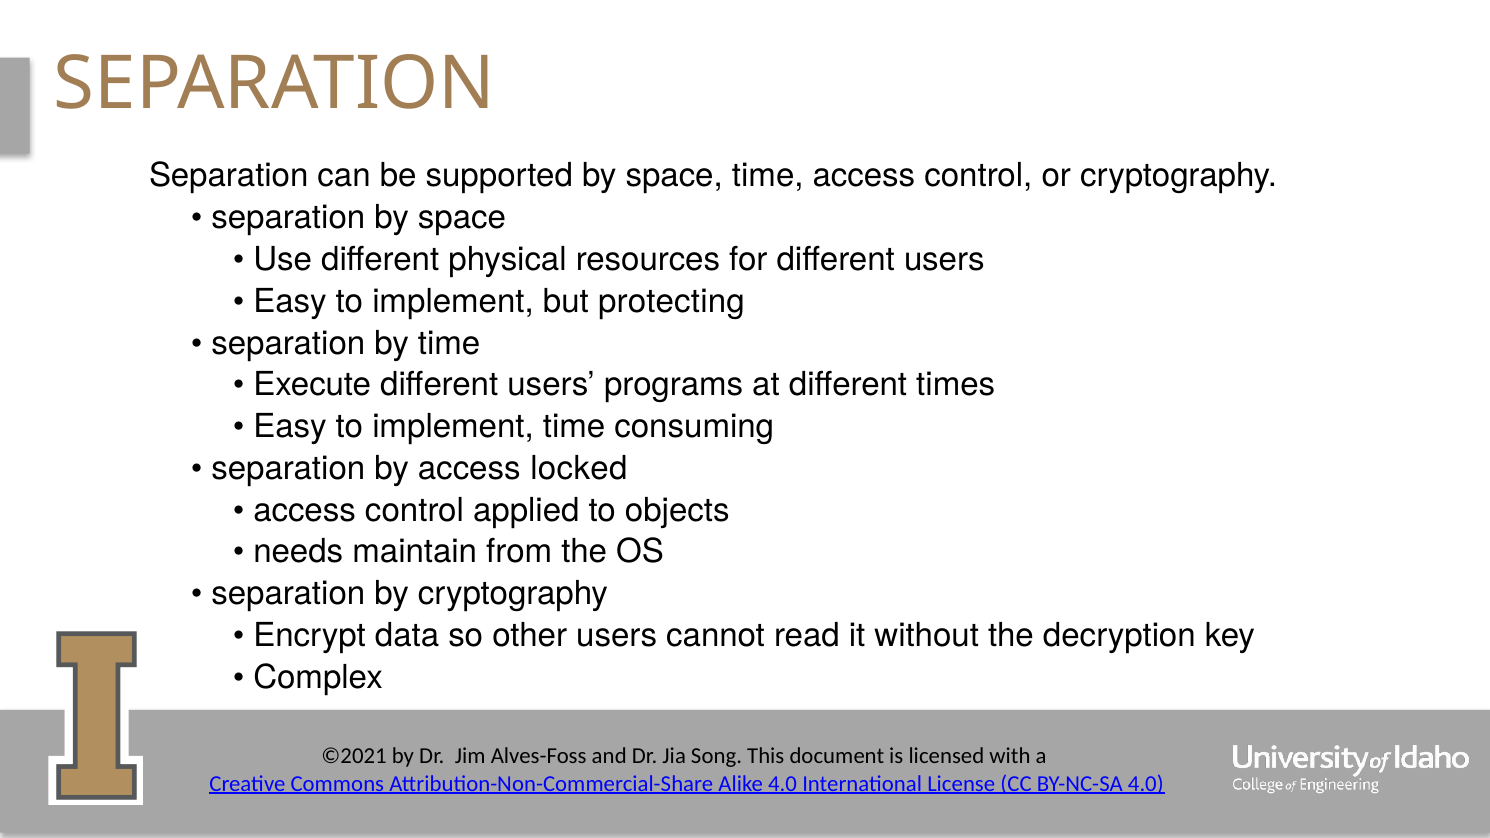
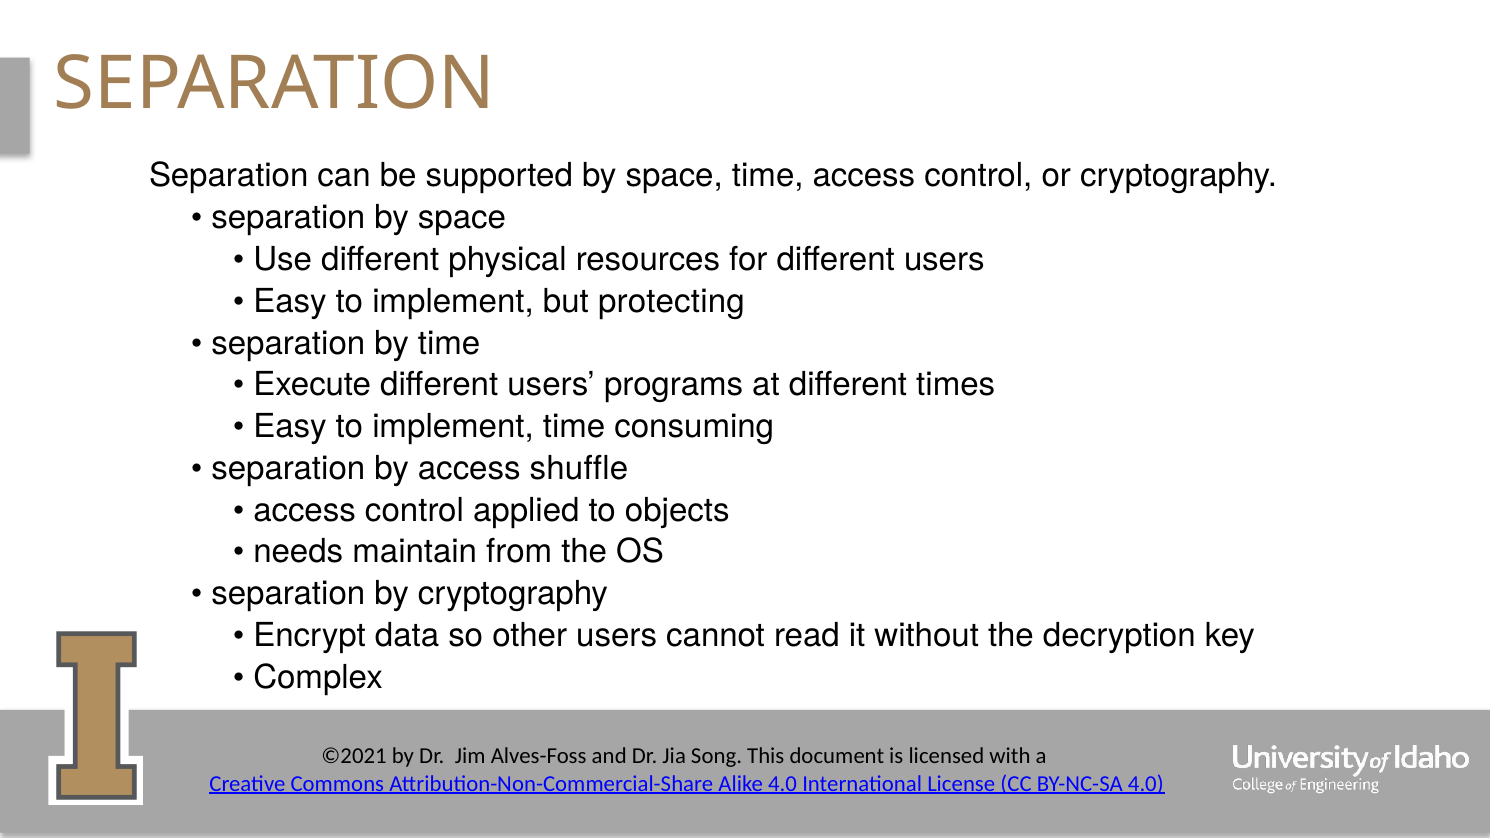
locked: locked -> shuffle (579, 468)
